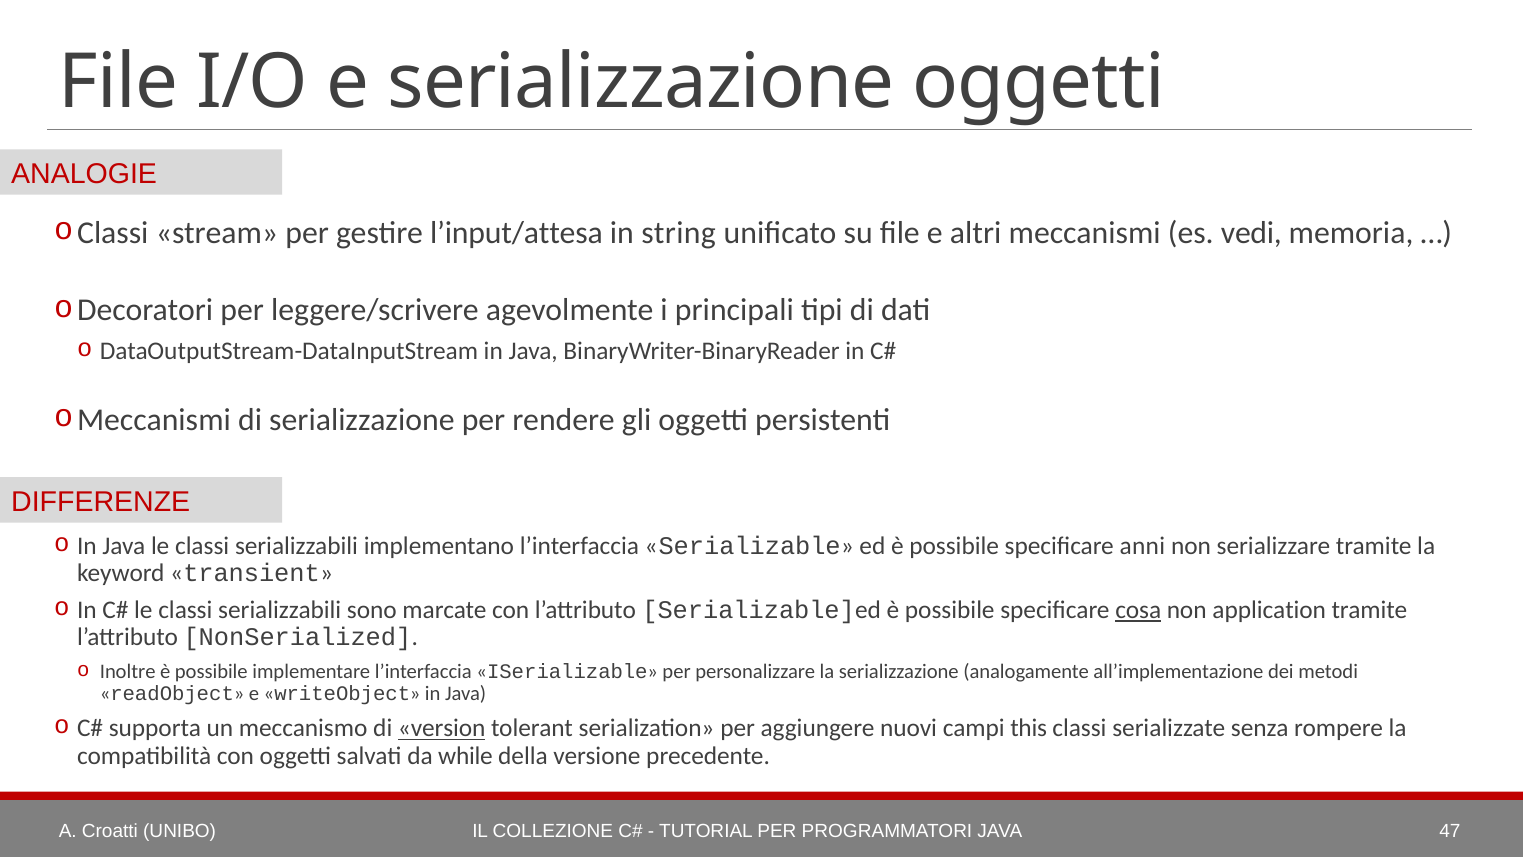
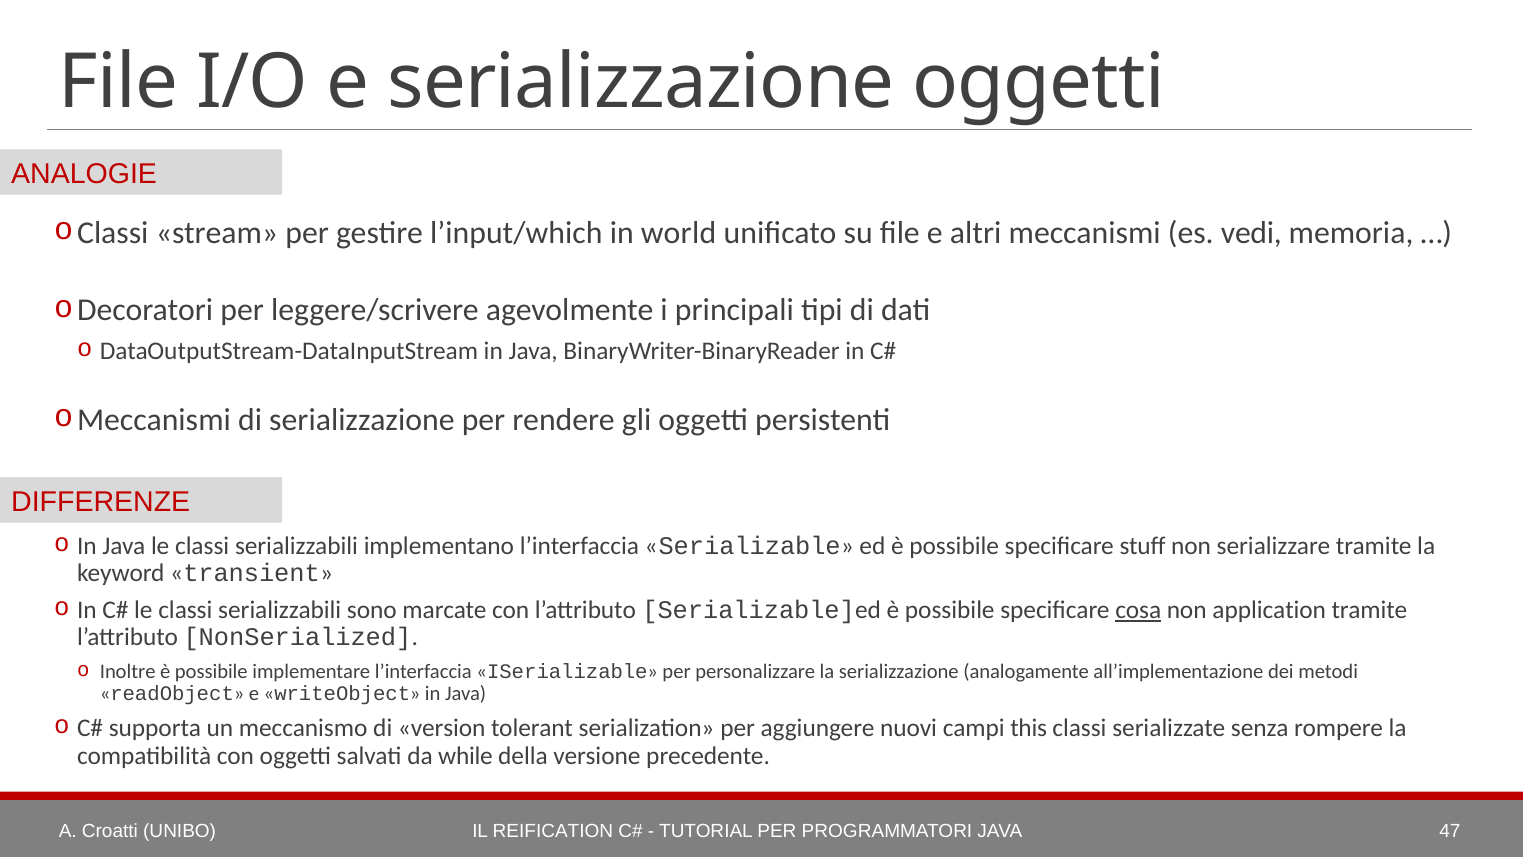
l’input/attesa: l’input/attesa -> l’input/which (516, 233)
string: string -> world (679, 233)
anni: anni -> stuff (1143, 545)
version underline: present -> none (442, 728)
COLLEZIONE: COLLEZIONE -> REIFICATION (553, 831)
